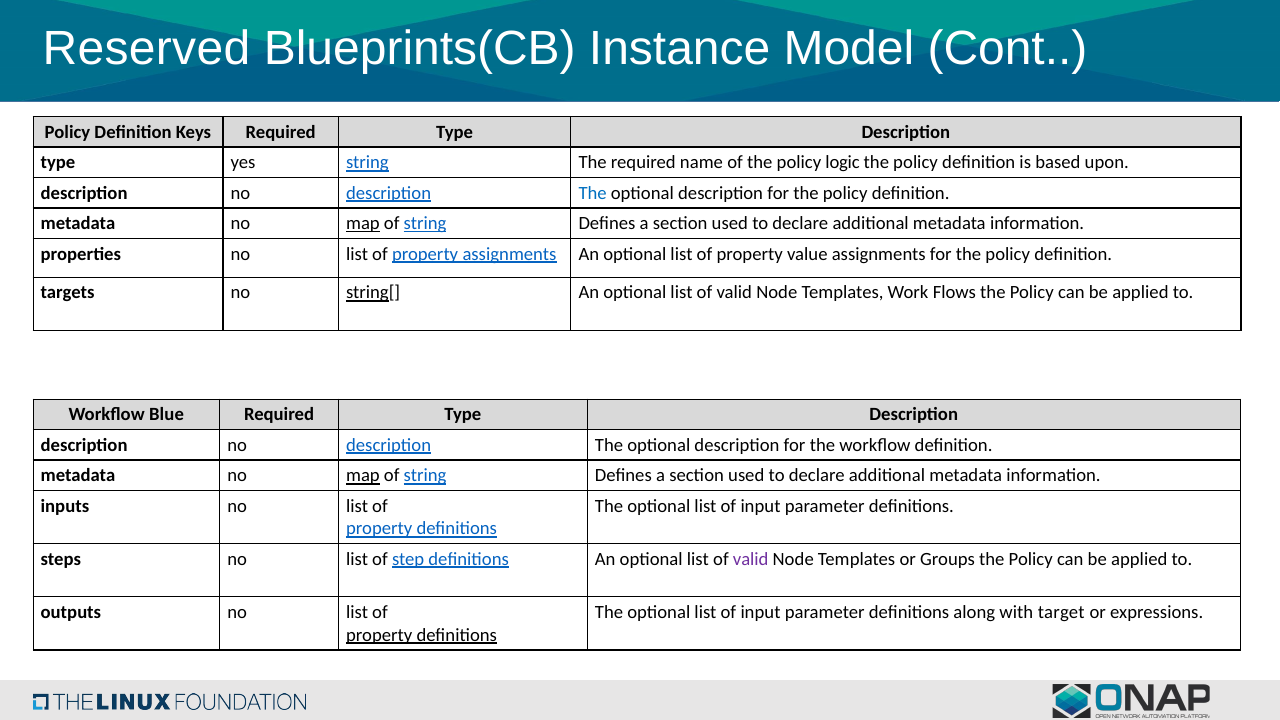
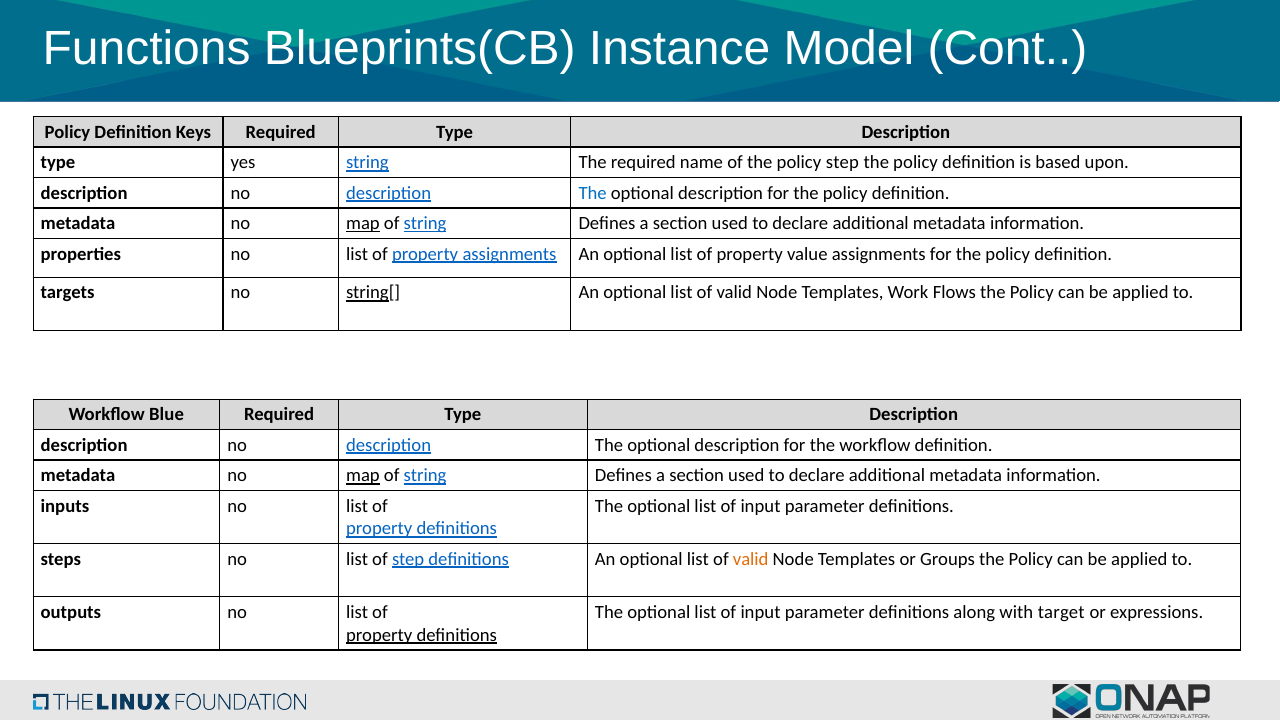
Reserved: Reserved -> Functions (147, 48)
policy logic: logic -> step (842, 162)
valid colour: purple -> orange (751, 559)
